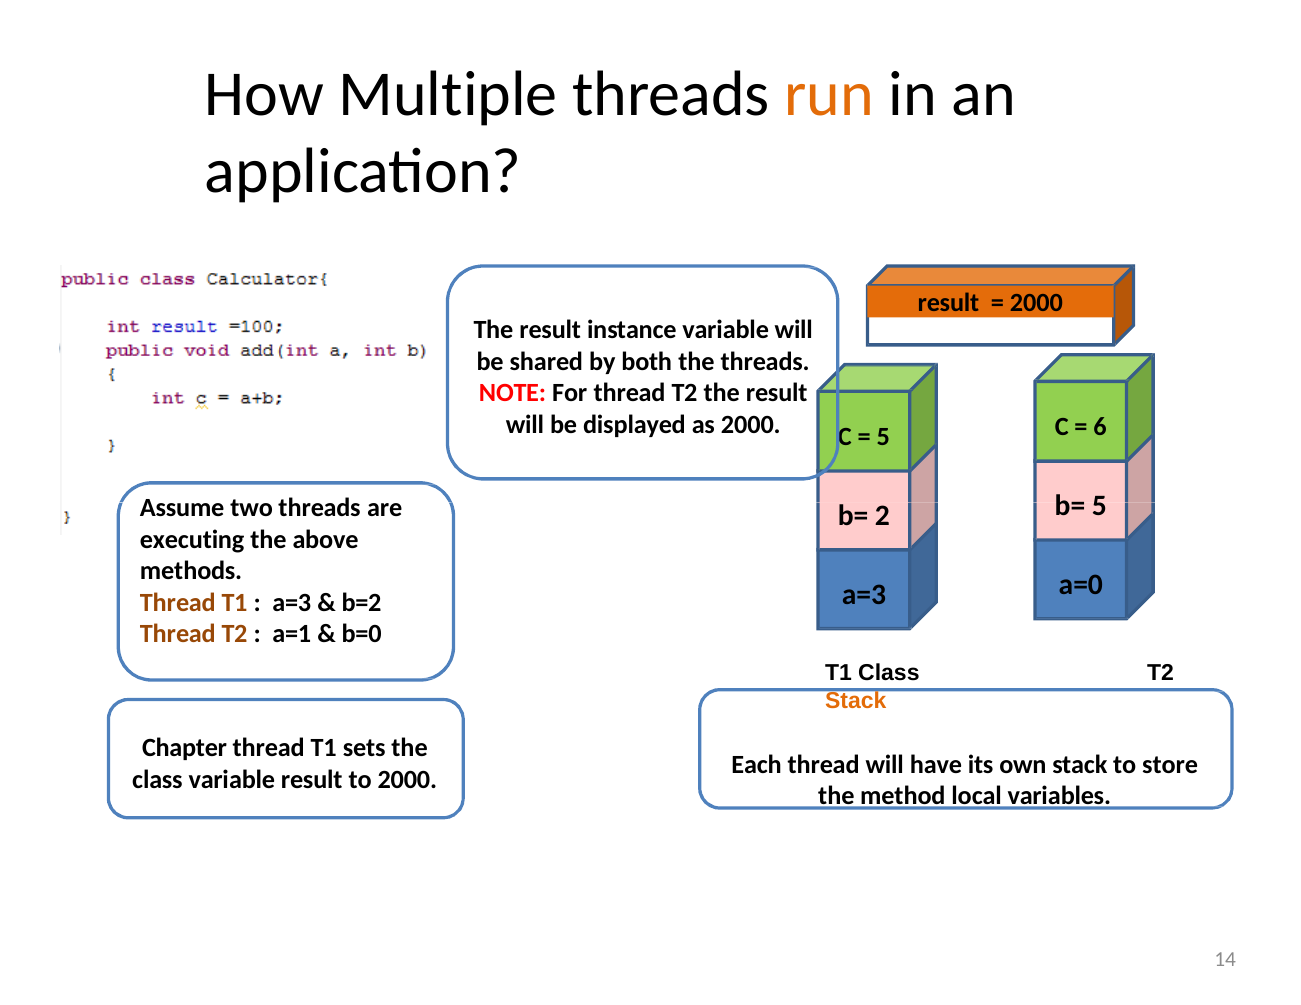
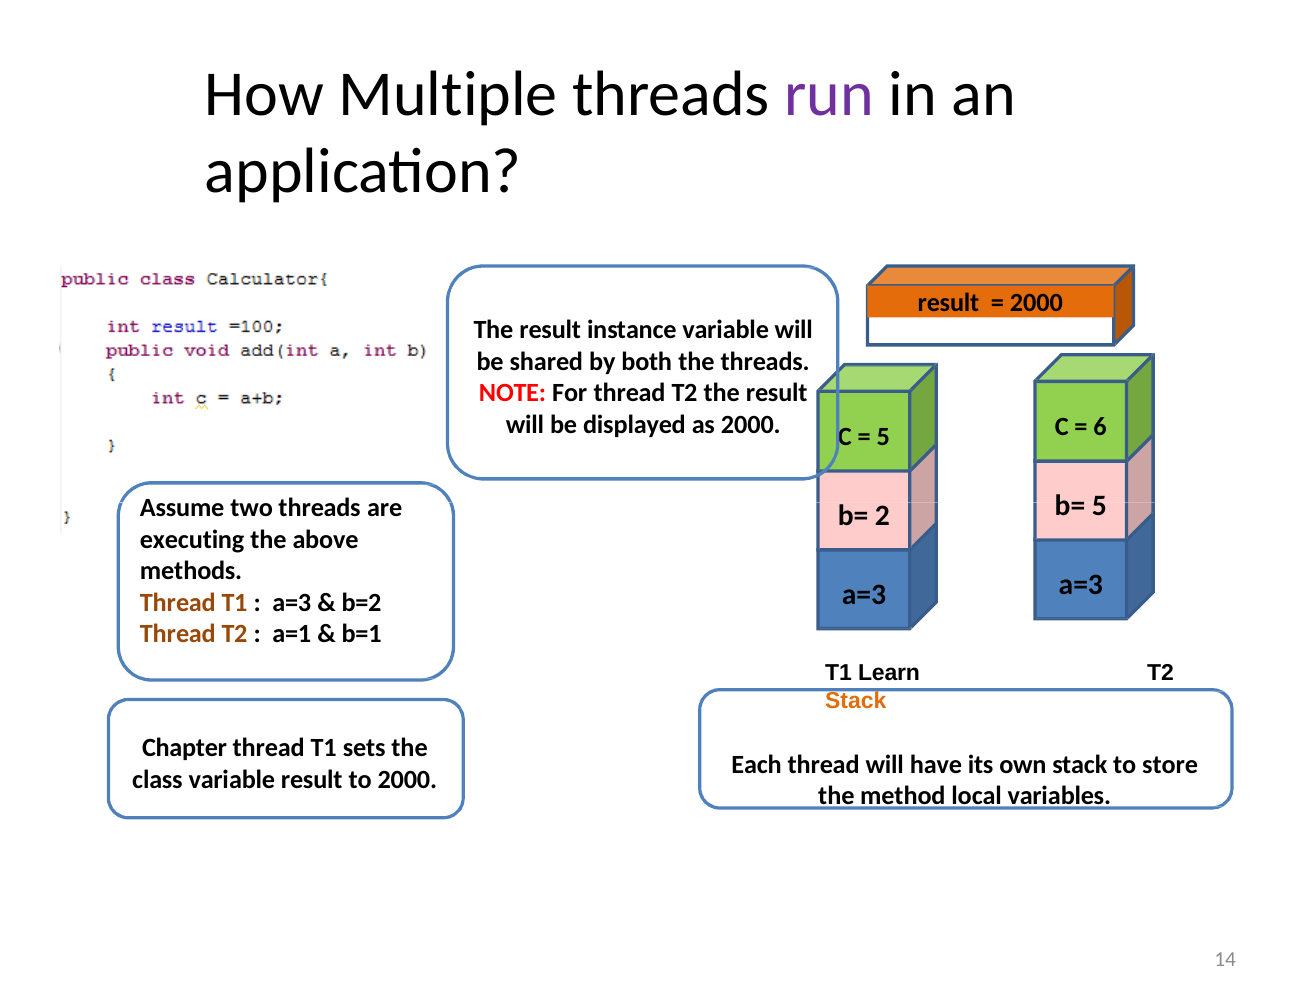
run colour: orange -> purple (829, 94)
a=0: a=0 -> a=3 (1081, 585)
b=0: b=0 -> b=1 (362, 634)
T1 Class: Class -> Learn (889, 674)
